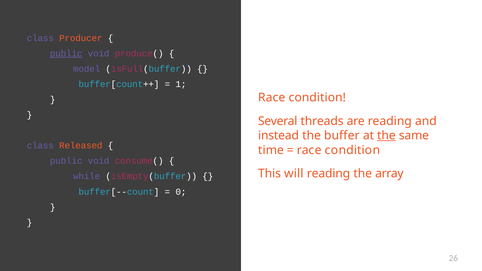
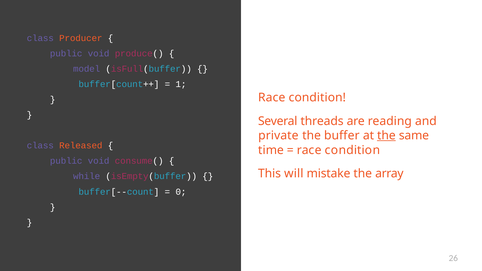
public underline: present -> none (66, 53)
instead: instead -> private (278, 136)
will reading: reading -> mistake (329, 174)
